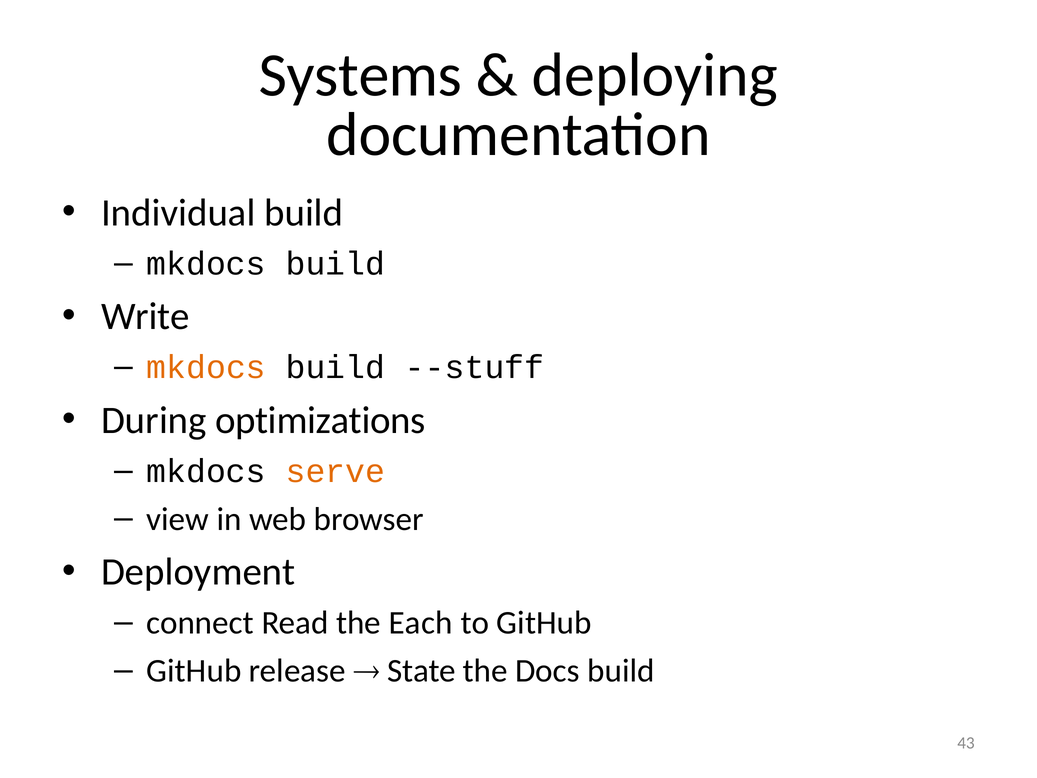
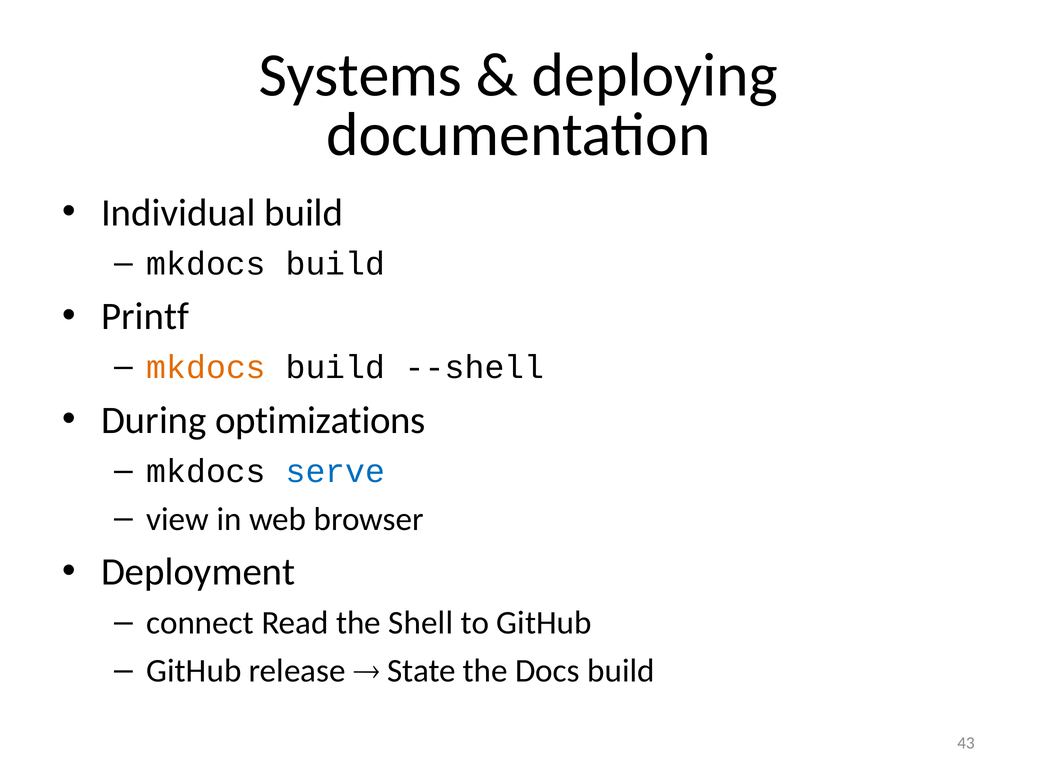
Write: Write -> Printf (145, 316)
--stuff: --stuff -> --shell (475, 367)
serve colour: orange -> blue (335, 471)
Each: Each -> Shell (421, 623)
